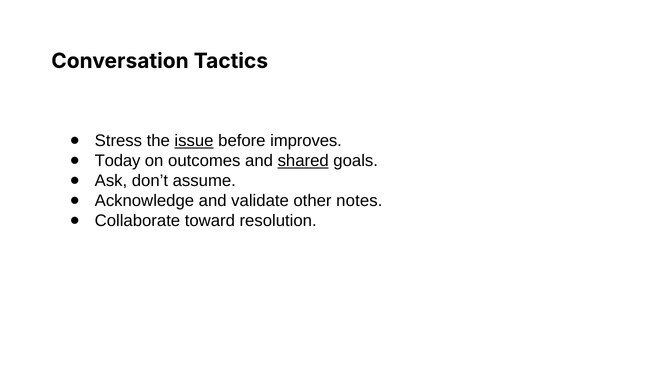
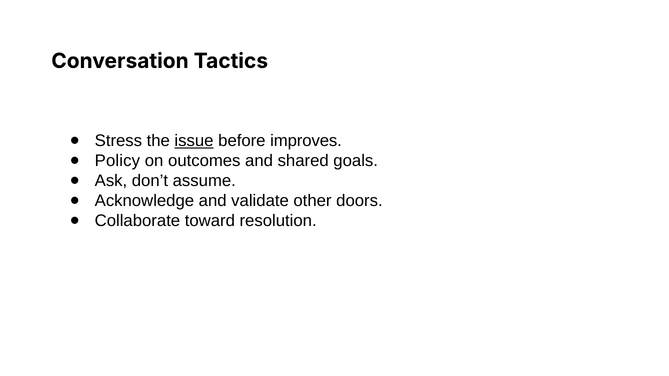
Today: Today -> Policy (117, 161)
shared underline: present -> none (303, 161)
notes: notes -> doors (359, 201)
